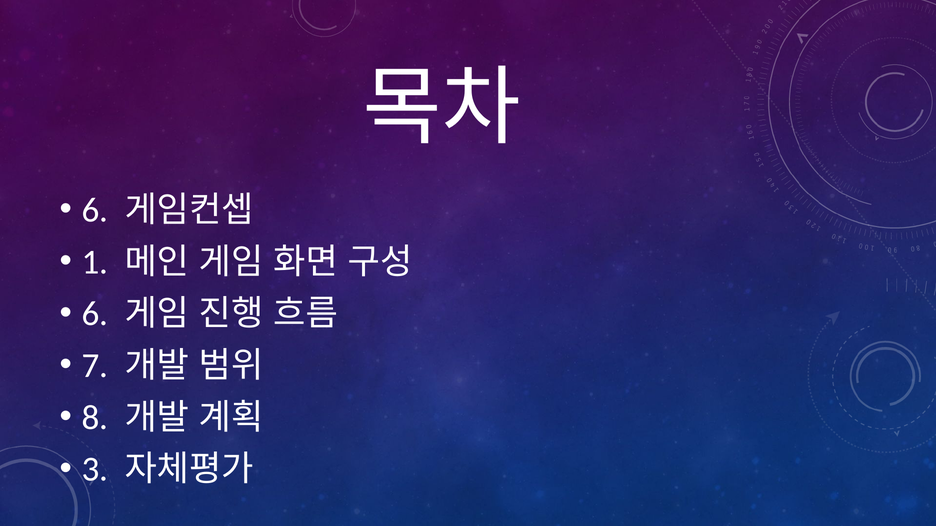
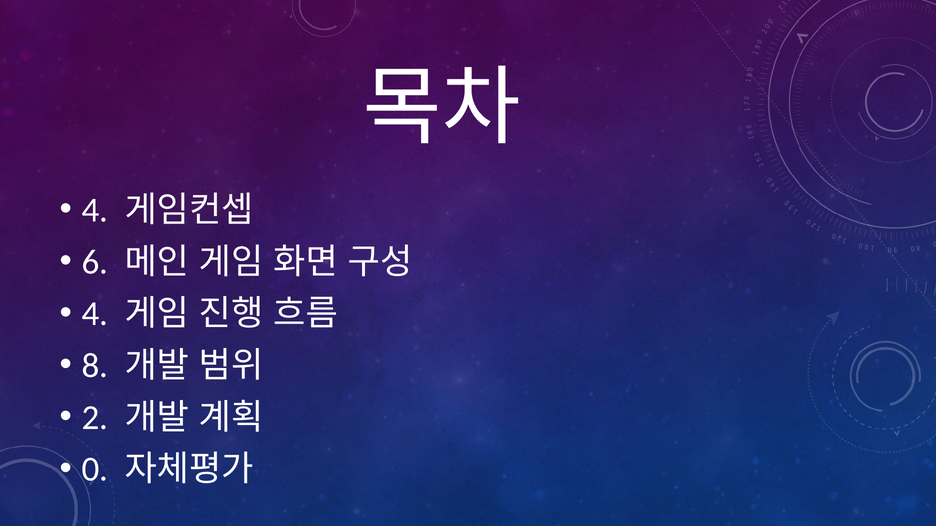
6: 6 -> 4 (95, 210)
1: 1 -> 6 (95, 262)
6: 6 -> 4 (95, 314)
7: 7 -> 8 (95, 366)
8: 8 -> 2 (95, 418)
3: 3 -> 0 (95, 470)
